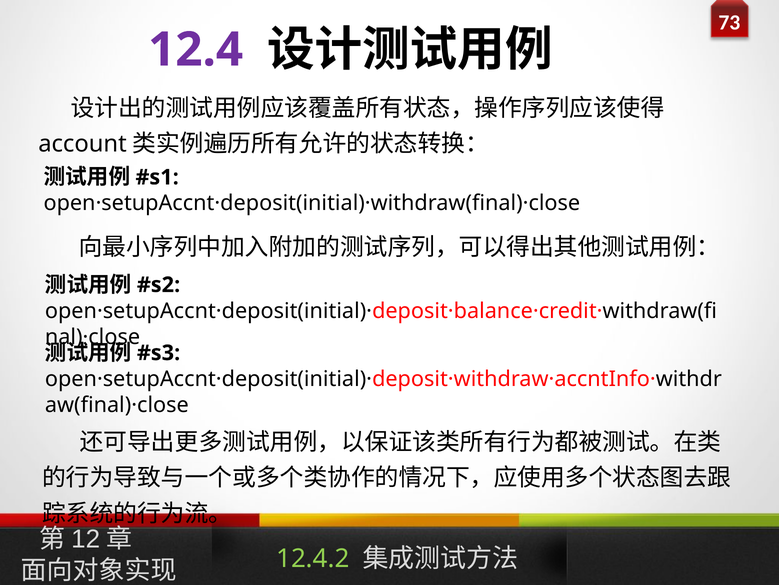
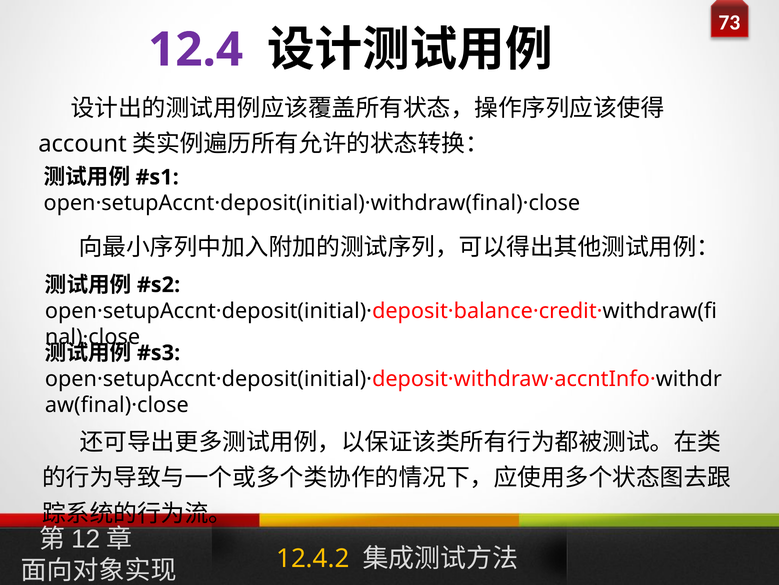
12.4.2 colour: light green -> yellow (313, 558)
